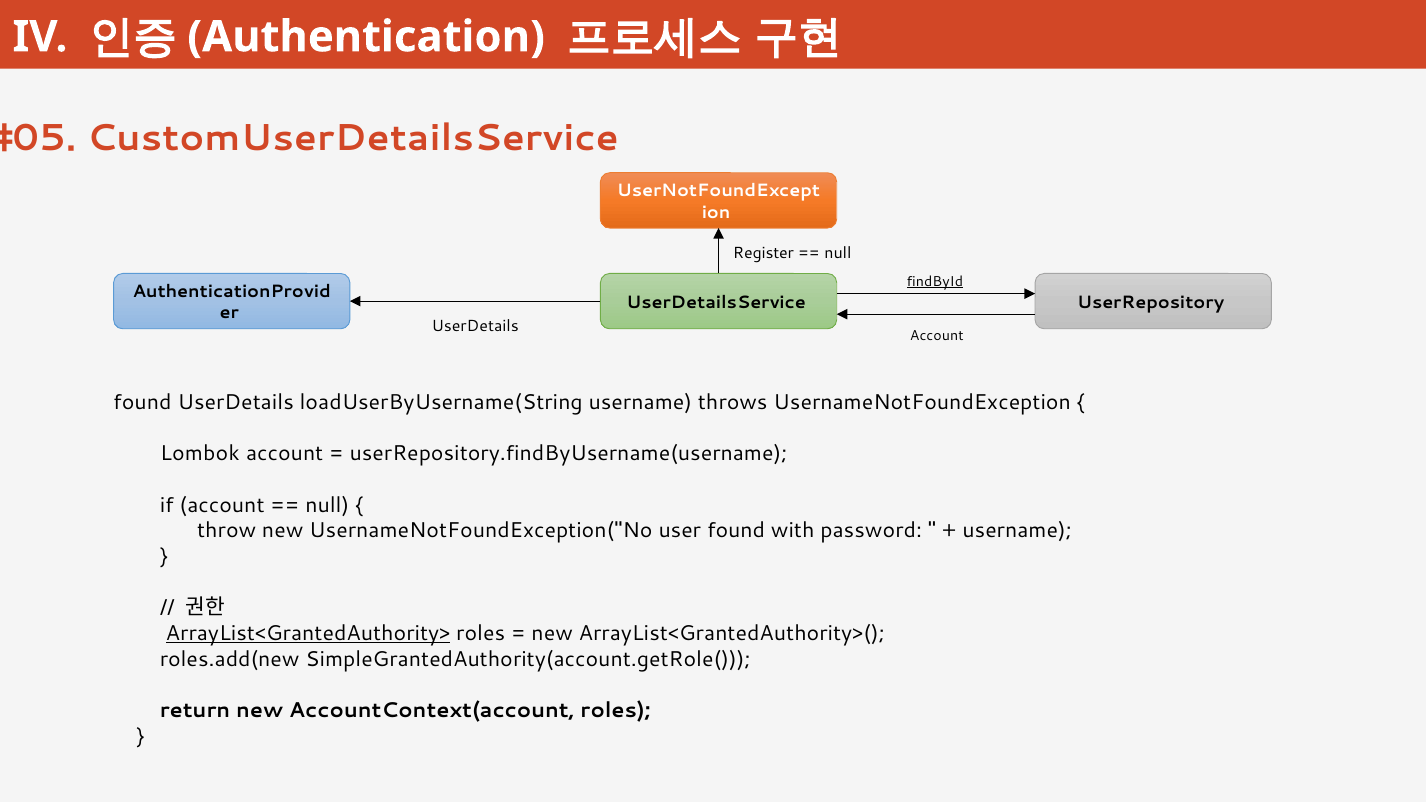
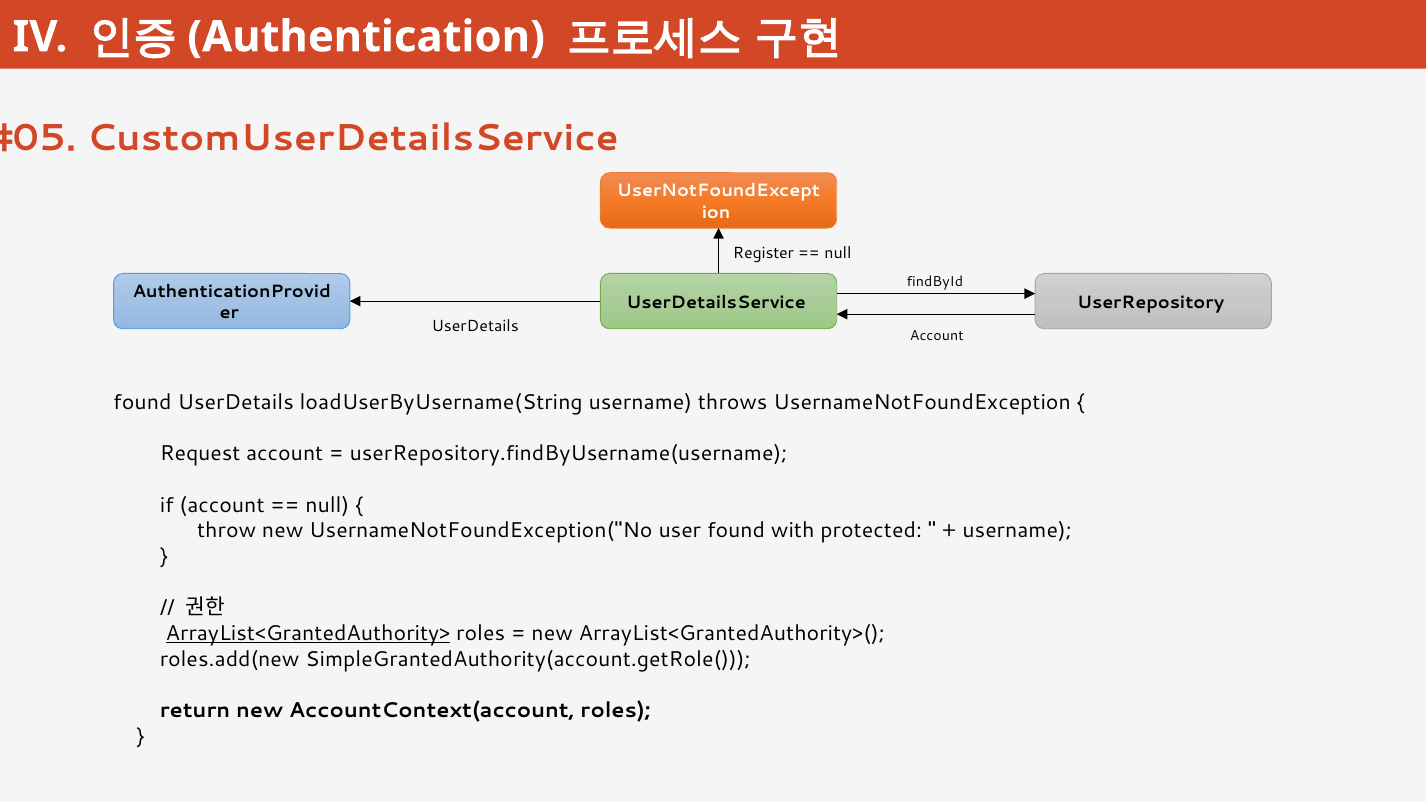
findById underline: present -> none (935, 281)
Lombok: Lombok -> Request (200, 454)
password: password -> protected (871, 531)
